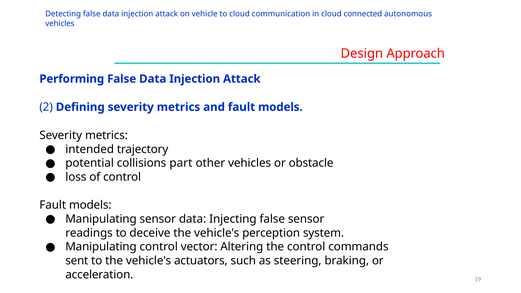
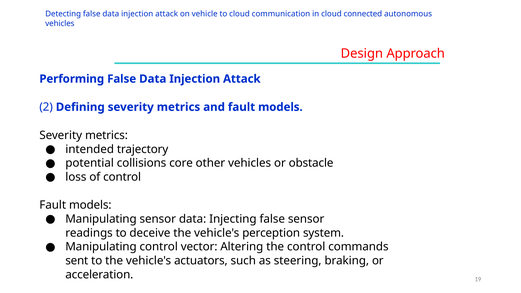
part: part -> core (181, 163)
